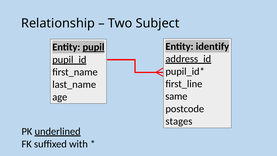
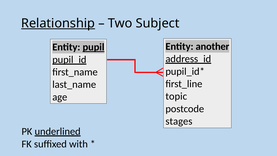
Relationship underline: none -> present (58, 23)
identify: identify -> another (212, 46)
same: same -> topic (176, 96)
